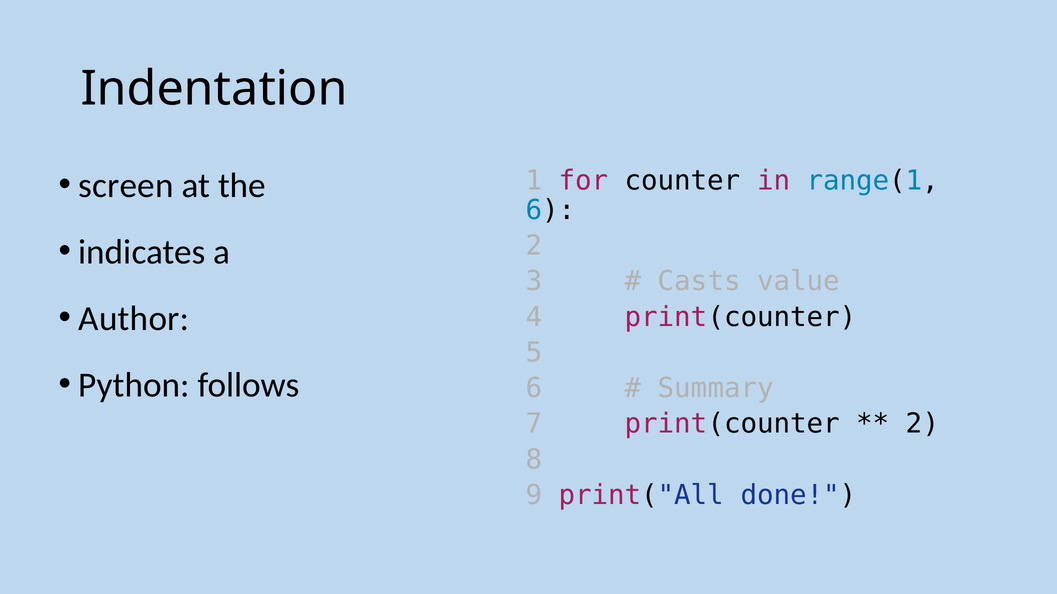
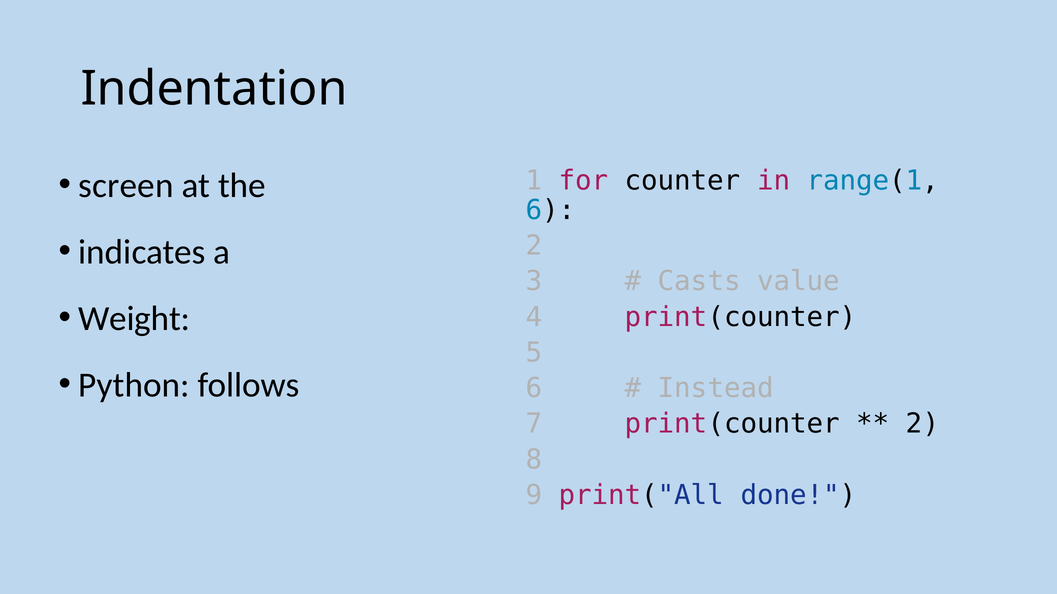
Author: Author -> Weight (134, 319)
Summary: Summary -> Instead (716, 389)
